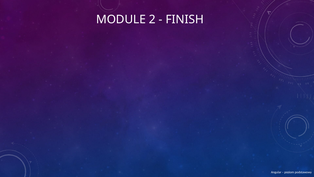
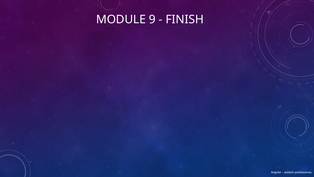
2: 2 -> 9 (152, 19)
